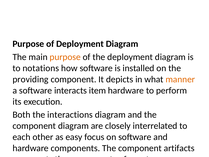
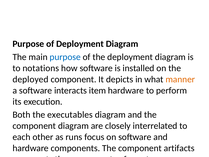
purpose colour: orange -> blue (65, 57)
providing: providing -> deployed (31, 79)
interactions: interactions -> executables (70, 114)
easy: easy -> runs (74, 137)
